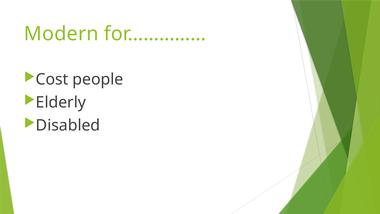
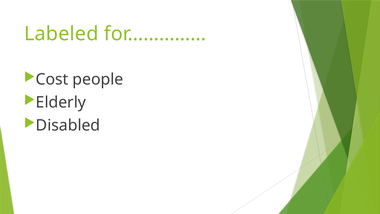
Modern: Modern -> Labeled (61, 34)
